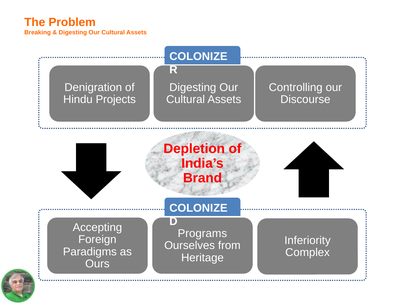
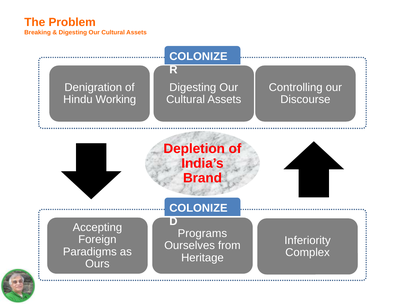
Projects: Projects -> Working (116, 99)
